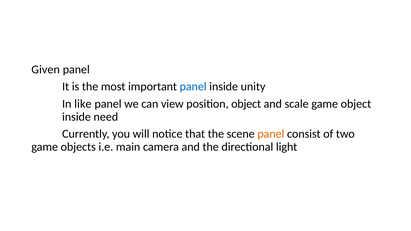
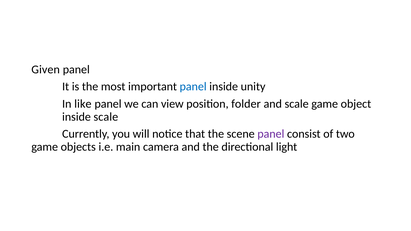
position object: object -> folder (246, 104)
inside need: need -> scale (106, 117)
panel colour: orange -> purple (271, 134)
